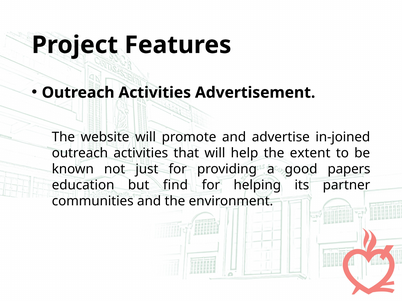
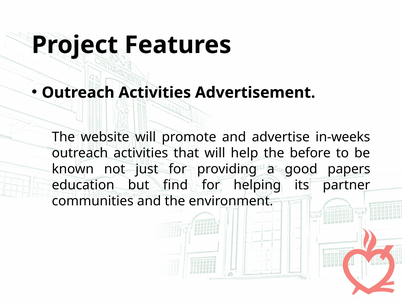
in-joined: in-joined -> in-weeks (343, 137)
extent: extent -> before (310, 153)
